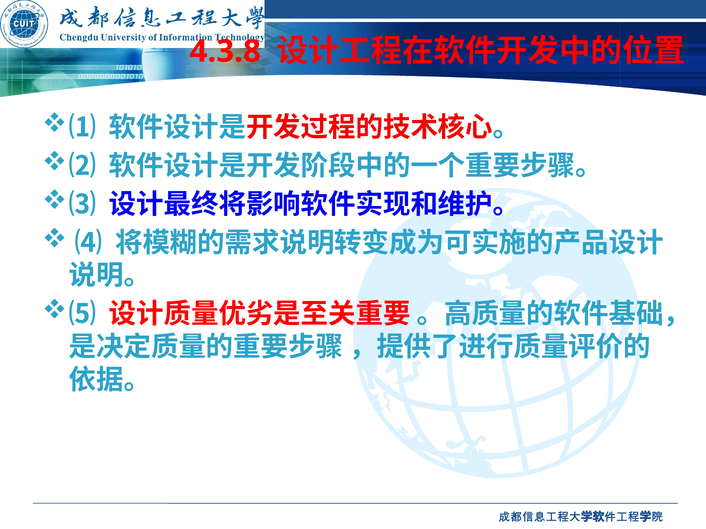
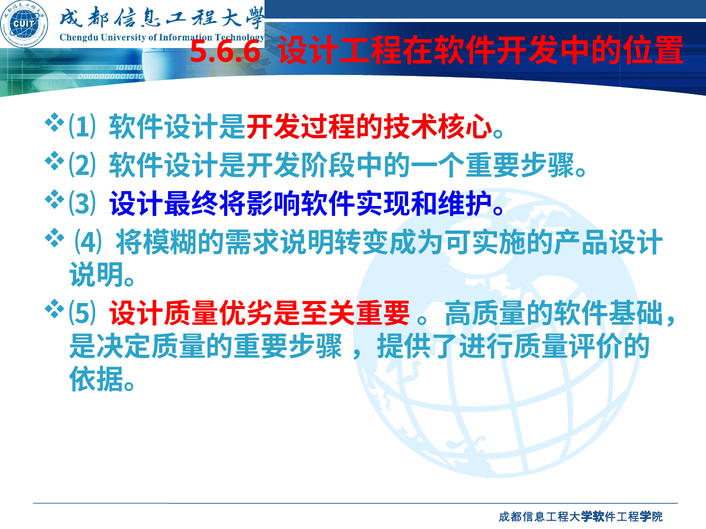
4.3.8: 4.3.8 -> 5.6.6 (225, 51)
